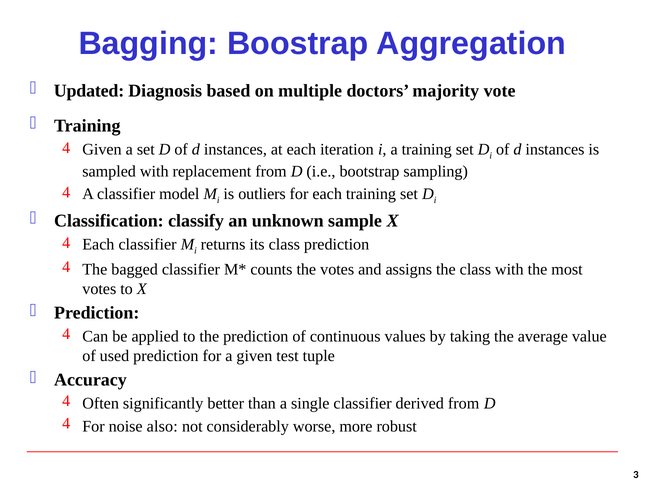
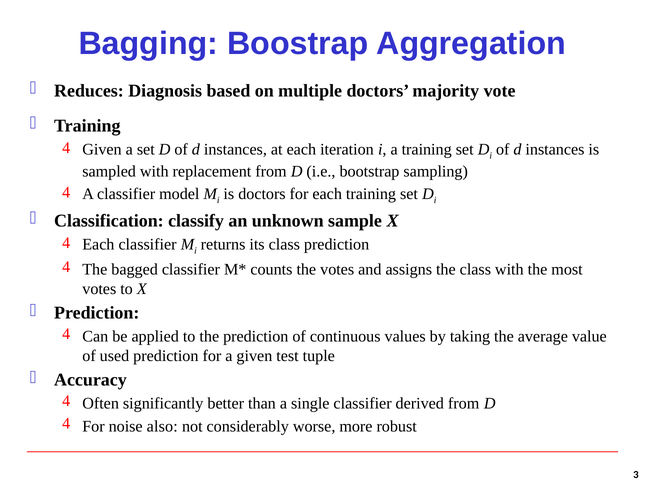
Updated: Updated -> Reduces (89, 91)
is outliers: outliers -> doctors (262, 194)
